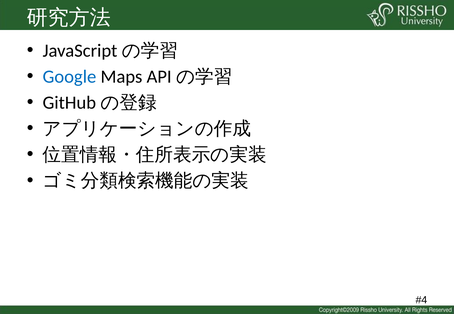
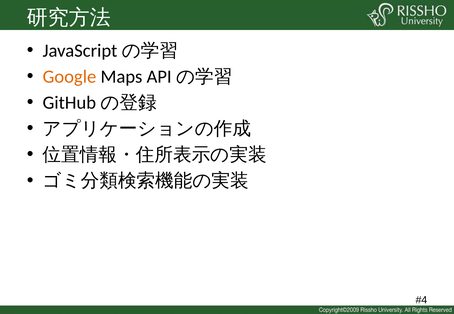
Google colour: blue -> orange (69, 77)
